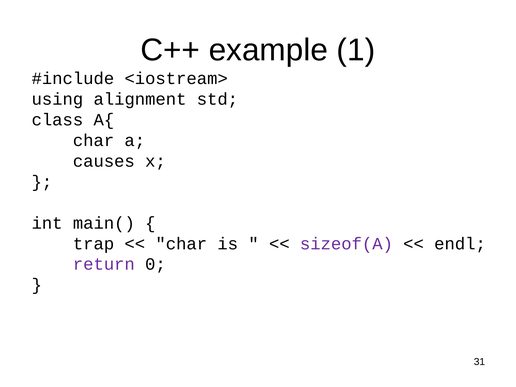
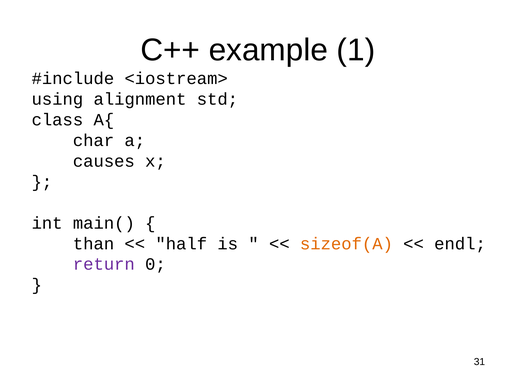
trap: trap -> than (94, 244)
char: char -> half (181, 244)
sizeof(A colour: purple -> orange (346, 244)
